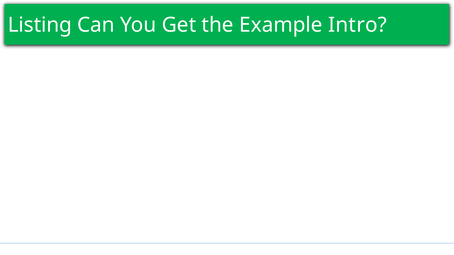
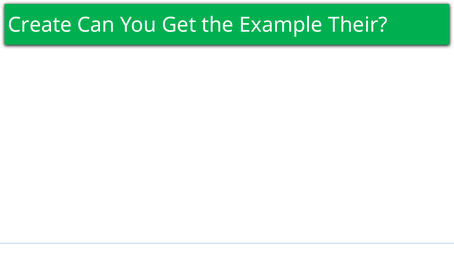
Listing: Listing -> Create (40, 25)
Intro: Intro -> Their (358, 25)
